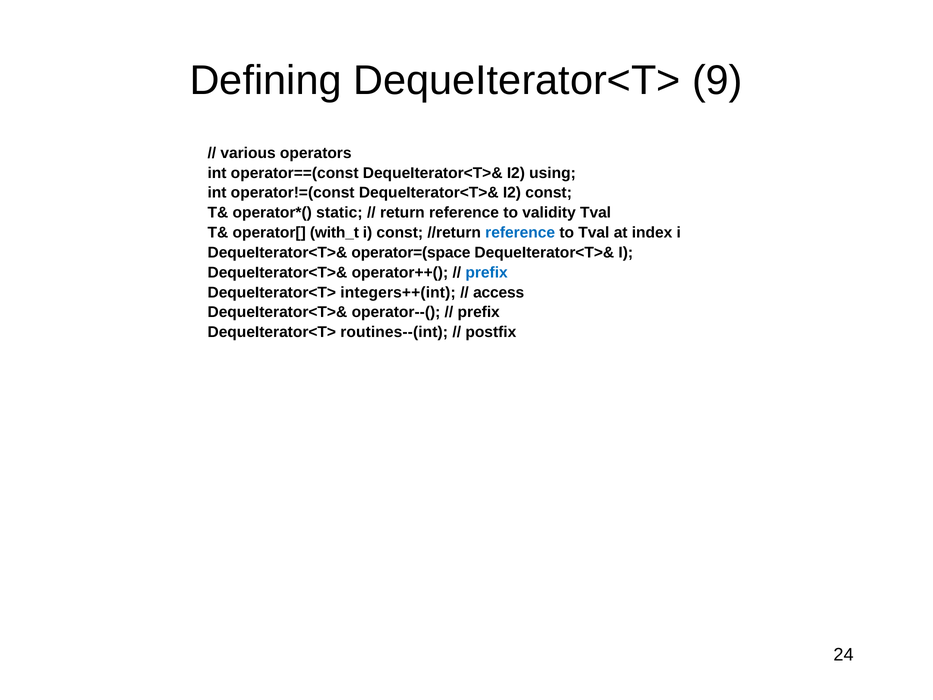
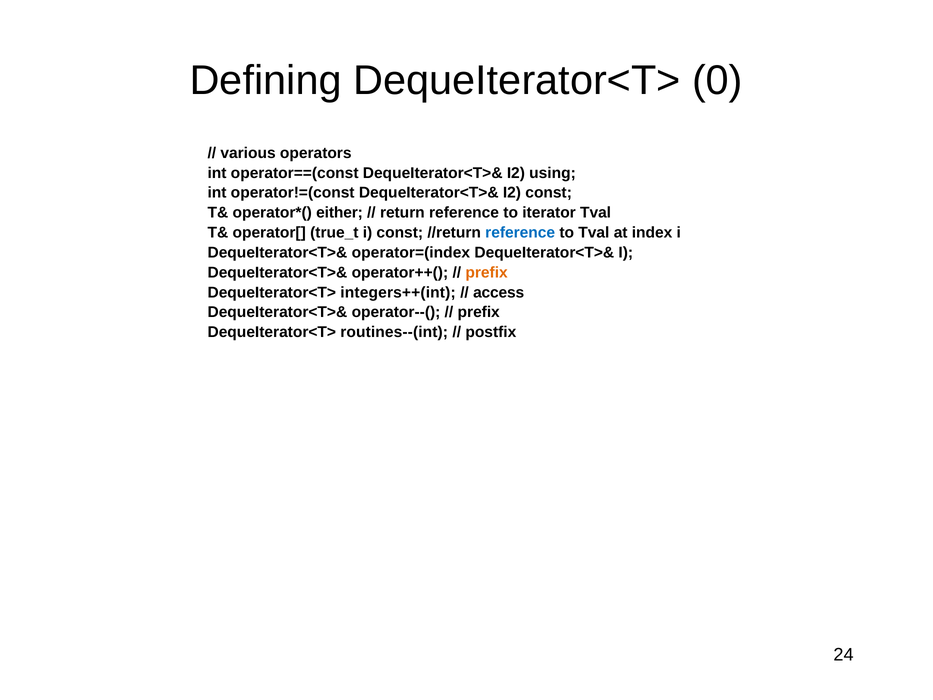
9: 9 -> 0 (717, 81)
static: static -> either (340, 213)
validity: validity -> iterator (549, 213)
with_t: with_t -> true_t (334, 233)
operator=(space: operator=(space -> operator=(index (411, 252)
prefix colour: blue -> orange (487, 272)
